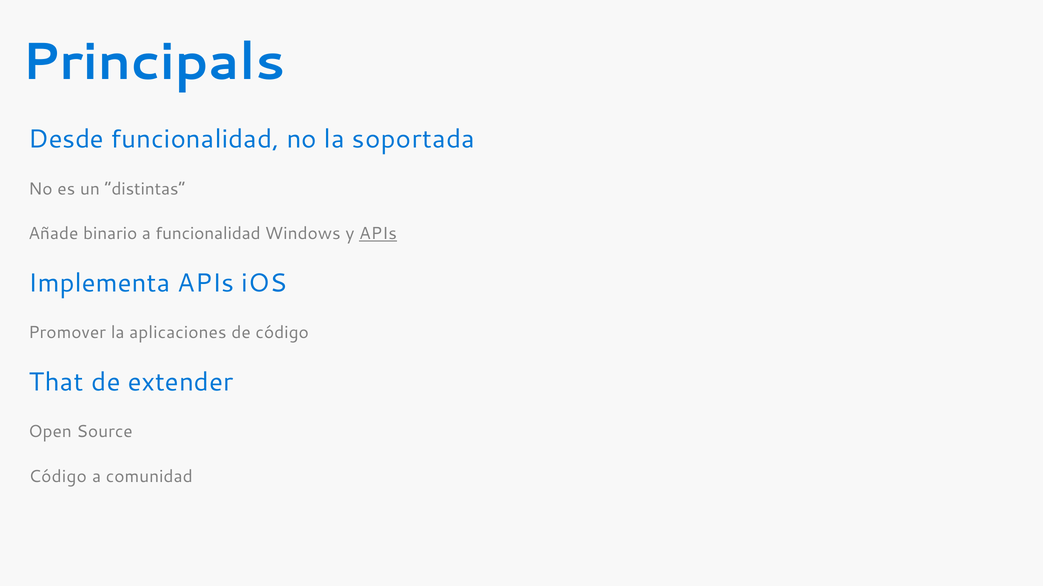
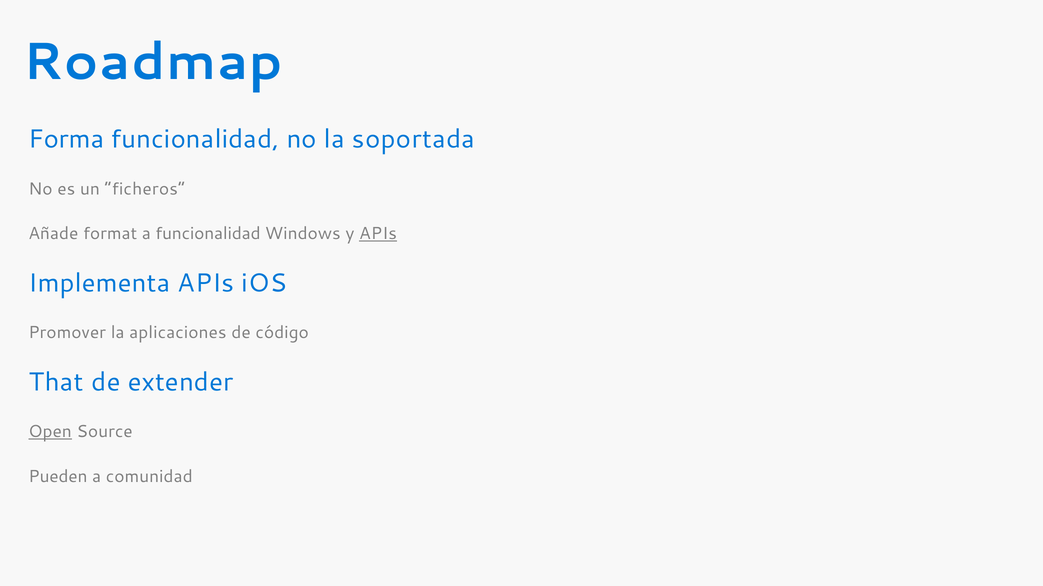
Principals: Principals -> Roadmap (153, 62)
Desde: Desde -> Forma (66, 139)
distintas: distintas -> ficheros (145, 189)
binario: binario -> format (110, 234)
Open underline: none -> present (50, 432)
Código: Código -> Pueden (58, 477)
